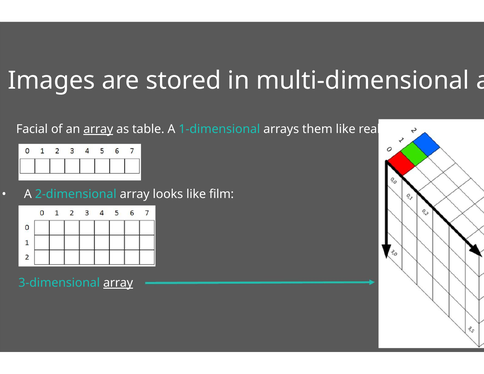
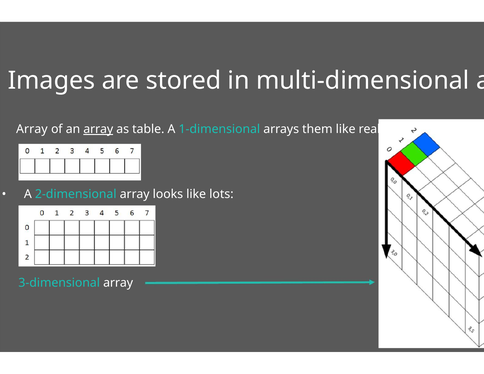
Facial: Facial -> Array (32, 129)
film: film -> lots (221, 194)
array underline: present -> none (118, 283)
